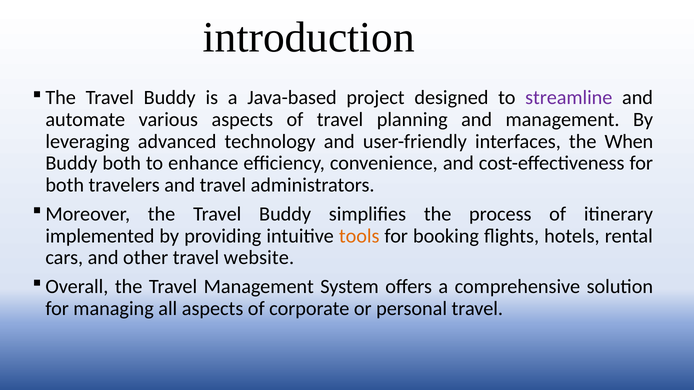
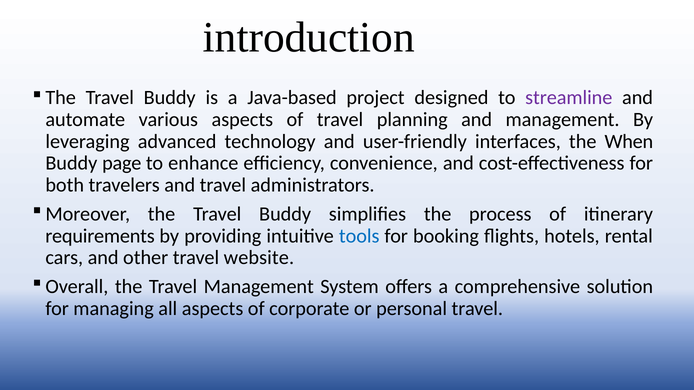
Buddy both: both -> page (122, 163)
implemented: implemented -> requirements (100, 236)
tools colour: orange -> blue (359, 236)
